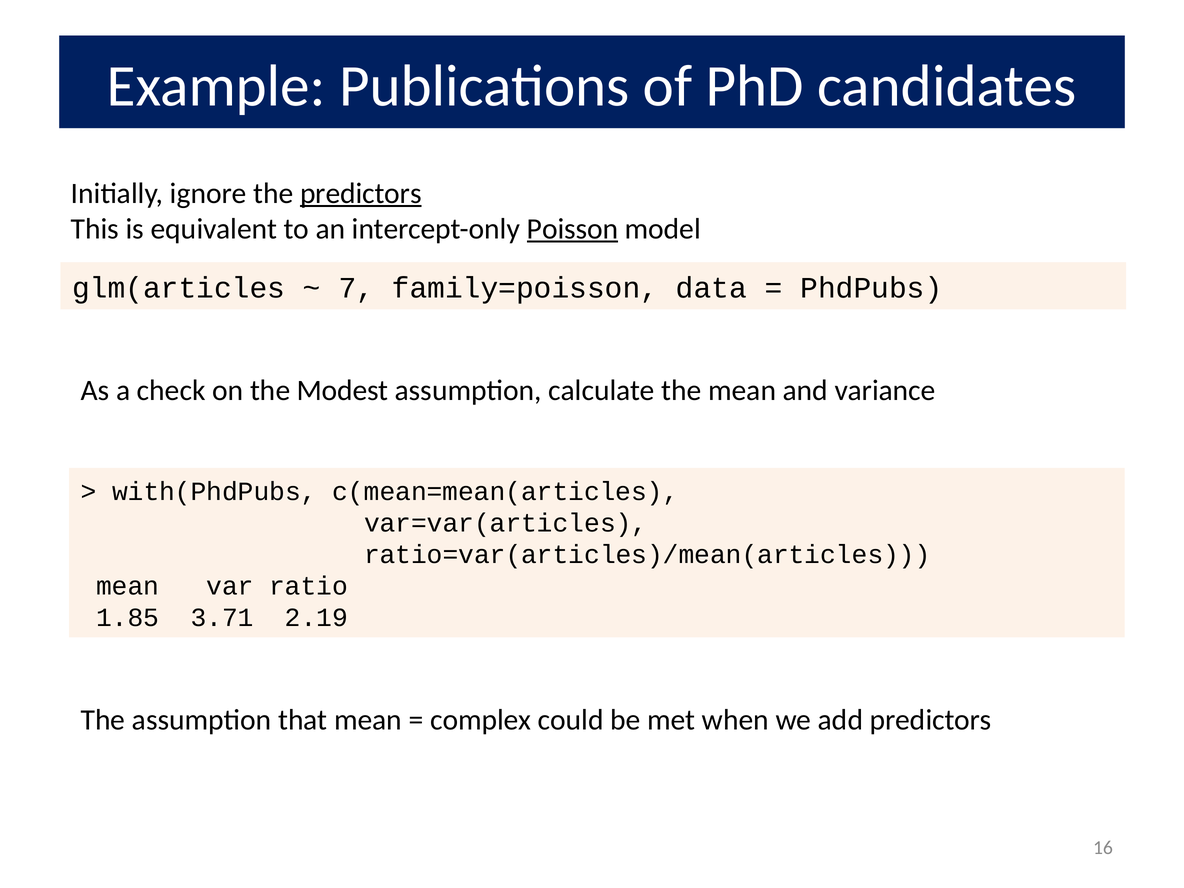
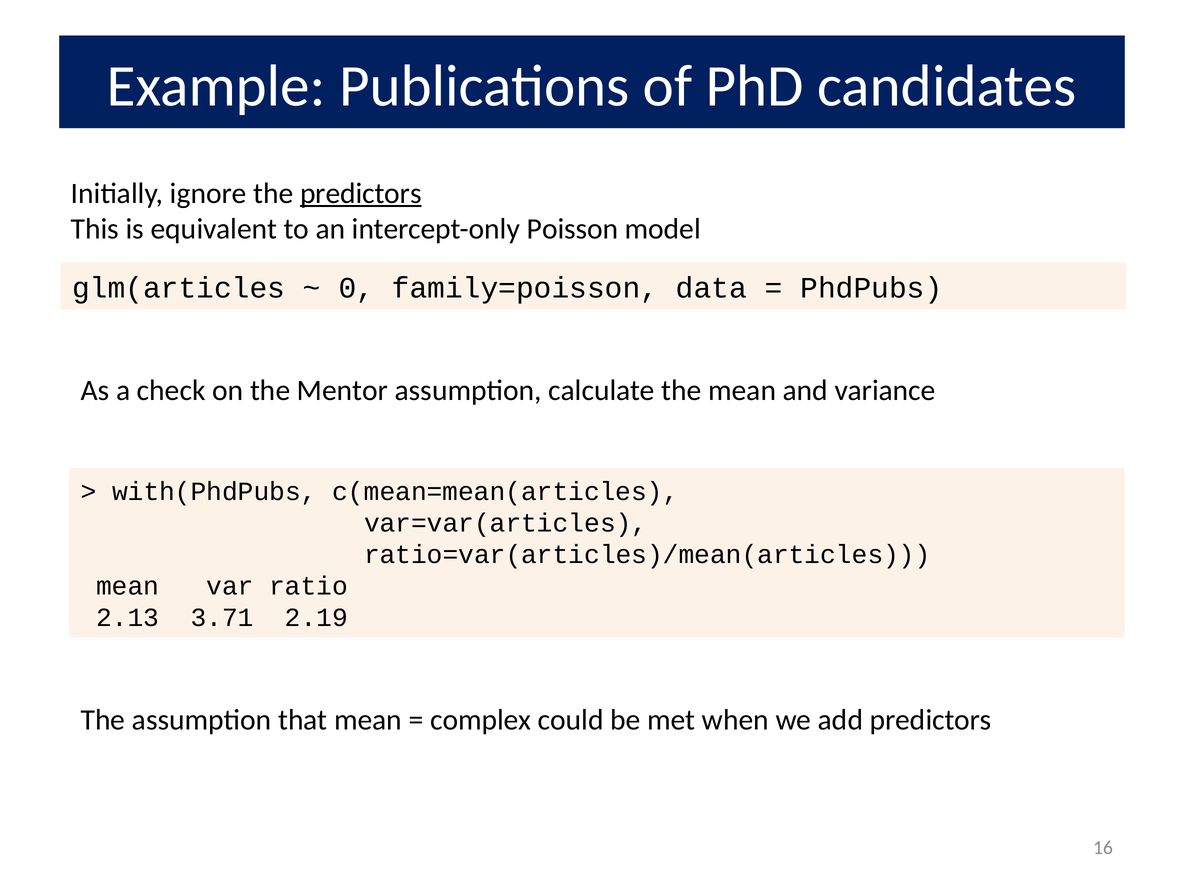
Poisson underline: present -> none (573, 229)
7: 7 -> 0 (356, 288)
Modest: Modest -> Mentor (342, 391)
1.85: 1.85 -> 2.13 (128, 618)
